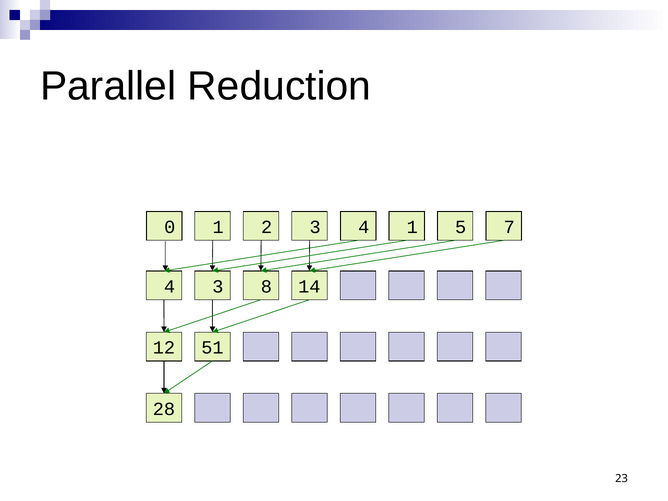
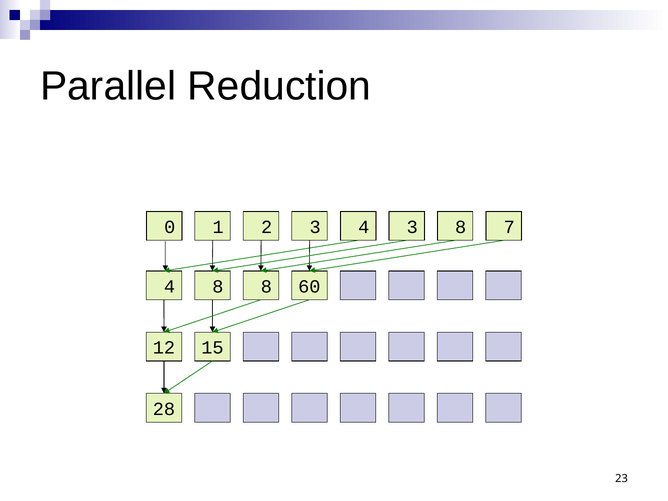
1 1: 1 -> 3 (412, 227)
3 4 5: 5 -> 8 (461, 227)
3: 3 -> 8 (218, 287)
14: 14 -> 60 (309, 287)
51: 51 -> 15 (212, 348)
